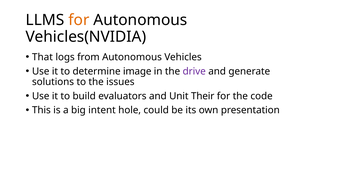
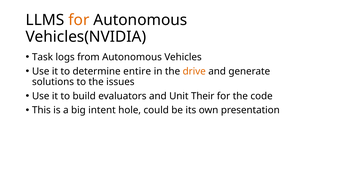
That: That -> Task (42, 57)
image: image -> entire (137, 71)
drive colour: purple -> orange (194, 71)
